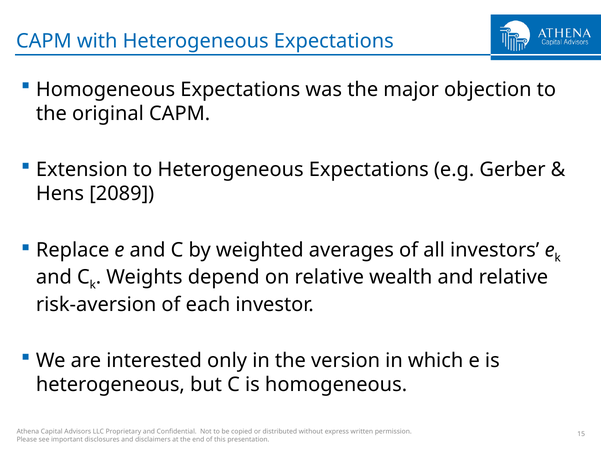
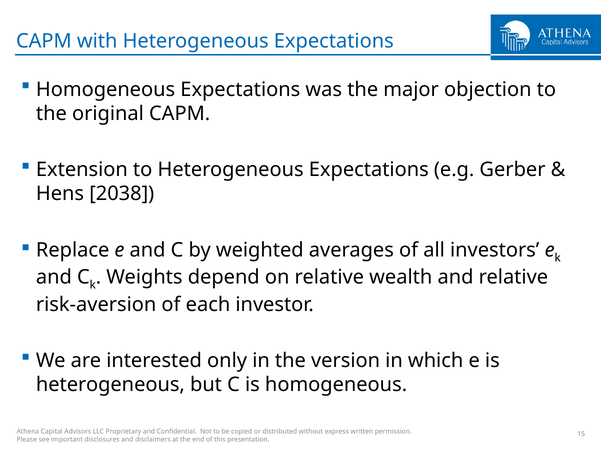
2089: 2089 -> 2038 (122, 194)
